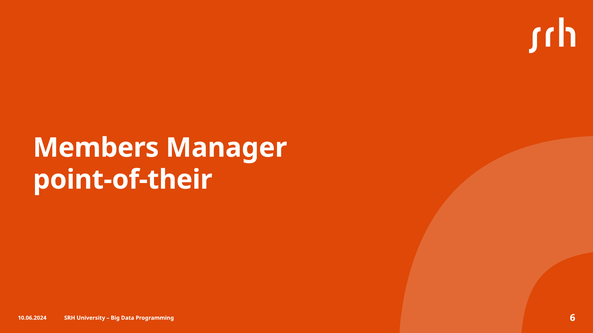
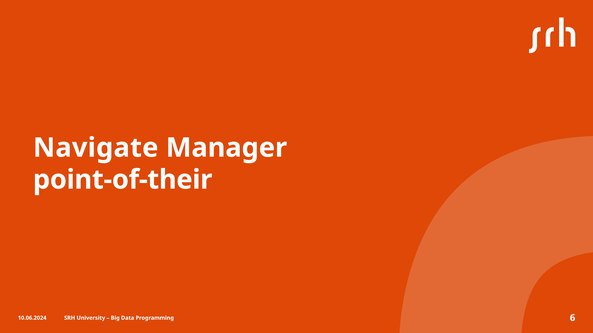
Members: Members -> Navigate (96, 148)
